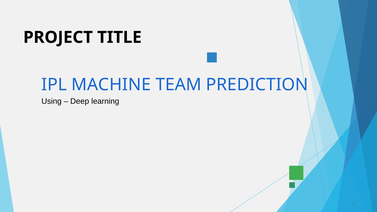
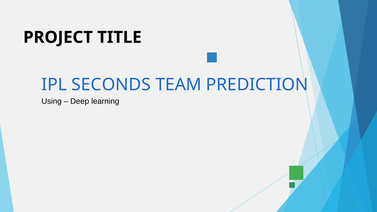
MACHINE: MACHINE -> SECONDS (111, 85)
